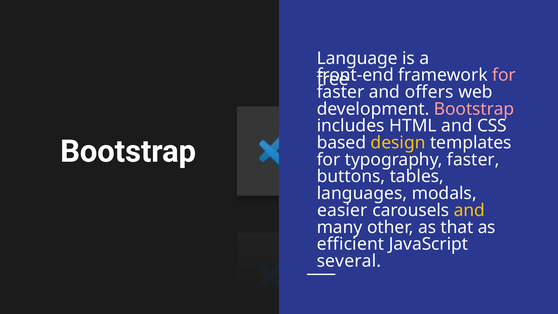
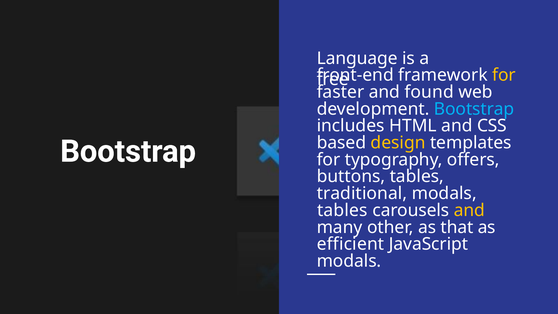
for colour: pink -> yellow (504, 75)
offers: offers -> found (429, 92)
Bootstrap colour: pink -> light blue (474, 109)
typography faster: faster -> offers (473, 160)
languages: languages -> traditional (362, 193)
easier: easier -> tables (342, 210)
several: several -> modals (349, 261)
